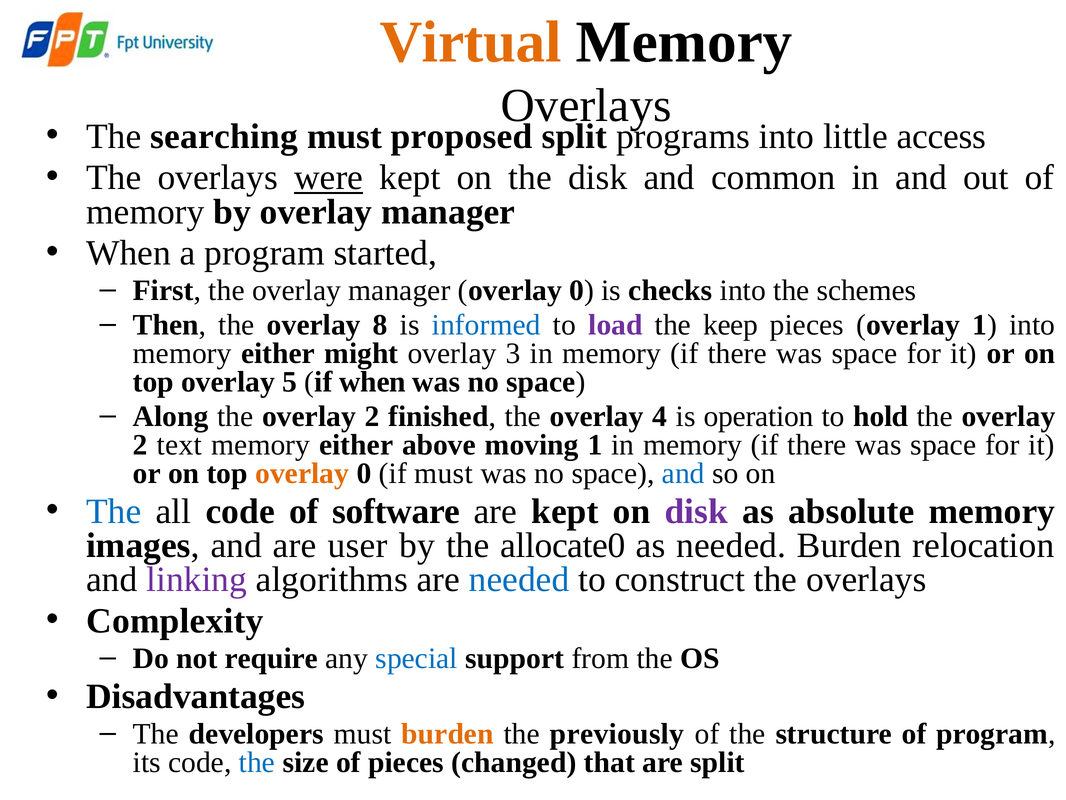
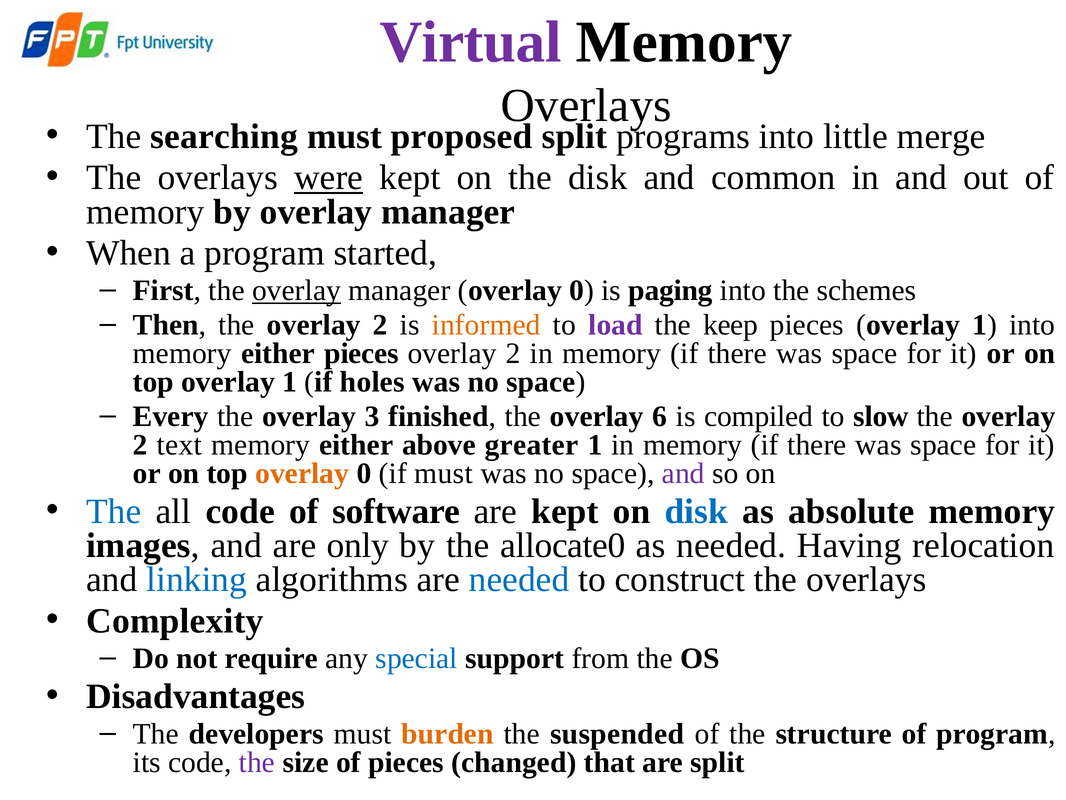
Virtual colour: orange -> purple (471, 42)
access: access -> merge (941, 136)
overlay underline: none -> present (297, 290)
checks: checks -> paging (671, 290)
Then the overlay 8: 8 -> 2 (380, 325)
informed colour: blue -> orange (486, 325)
either might: might -> pieces (361, 353)
3: 3 -> 2 (513, 353)
top overlay 5: 5 -> 1 (290, 382)
if when: when -> holes (372, 382)
Along: Along -> Every (171, 416)
2: 2 -> 3 (372, 416)
4: 4 -> 6 (660, 416)
operation: operation -> compiled (759, 416)
hold: hold -> slow (881, 416)
moving: moving -> greater (532, 444)
and colour: blue -> purple (683, 473)
disk colour: purple -> blue (696, 511)
user: user -> only (358, 545)
needed Burden: Burden -> Having (849, 545)
linking colour: purple -> blue (197, 579)
previously: previously -> suspended (617, 734)
the colour: blue -> purple (257, 762)
